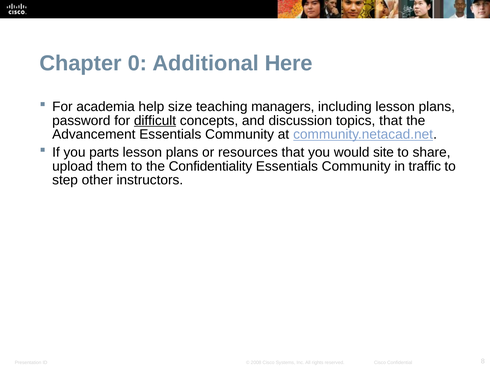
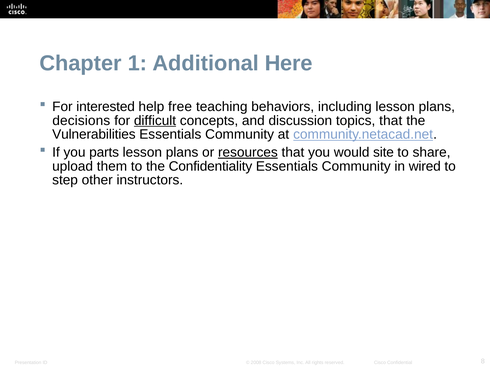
0: 0 -> 1 (137, 63)
academia: academia -> interested (106, 107)
size: size -> free (180, 107)
managers: managers -> behaviors (283, 107)
password: password -> decisions (81, 121)
Advancement: Advancement -> Vulnerabilities (94, 135)
resources underline: none -> present (248, 153)
traffic: traffic -> wired (425, 166)
